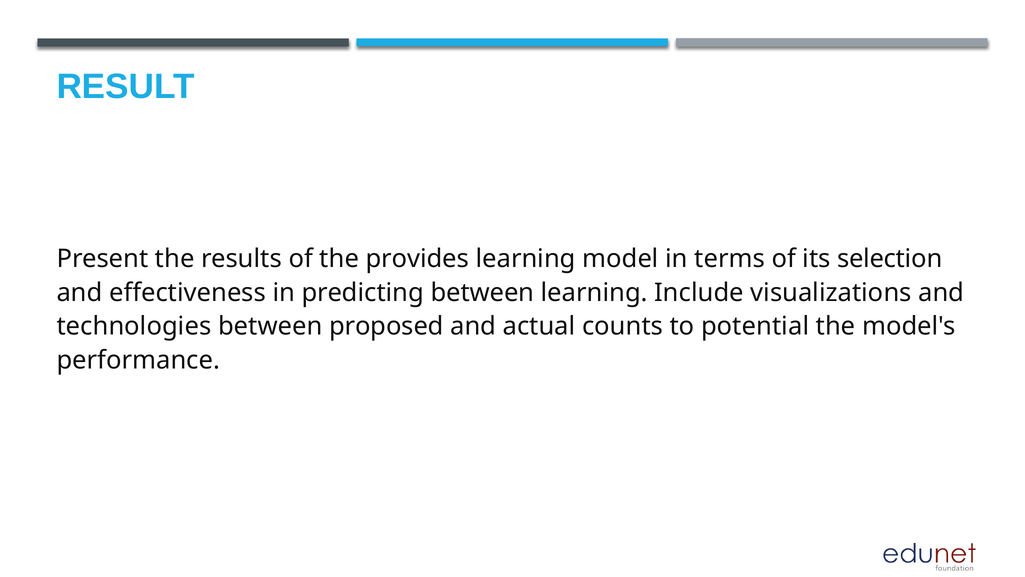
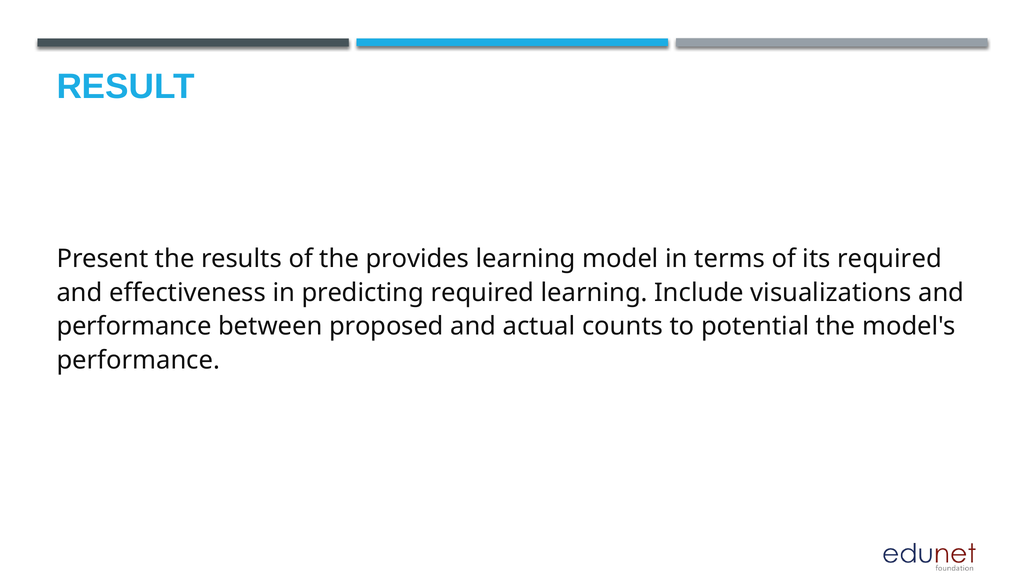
its selection: selection -> required (890, 259)
predicting between: between -> required (482, 292)
technologies: technologies -> performance (134, 326)
